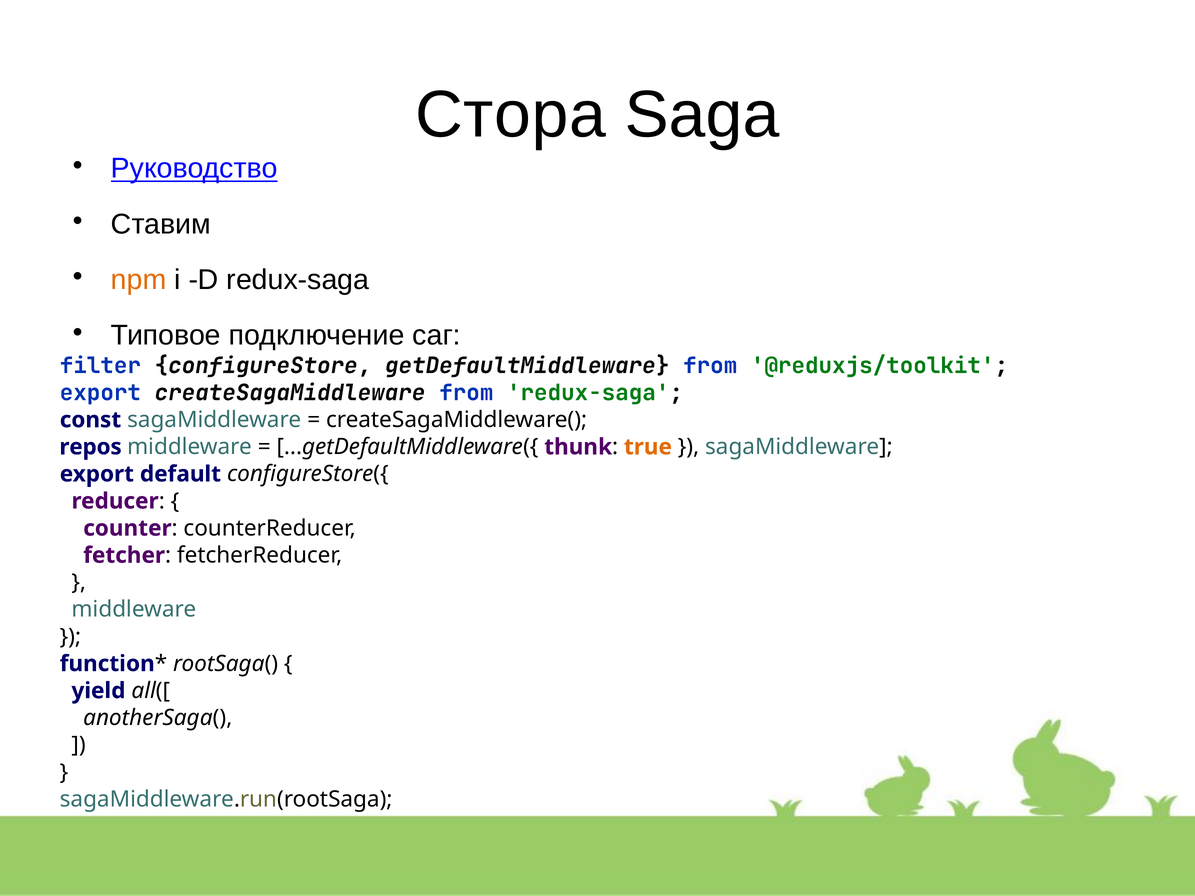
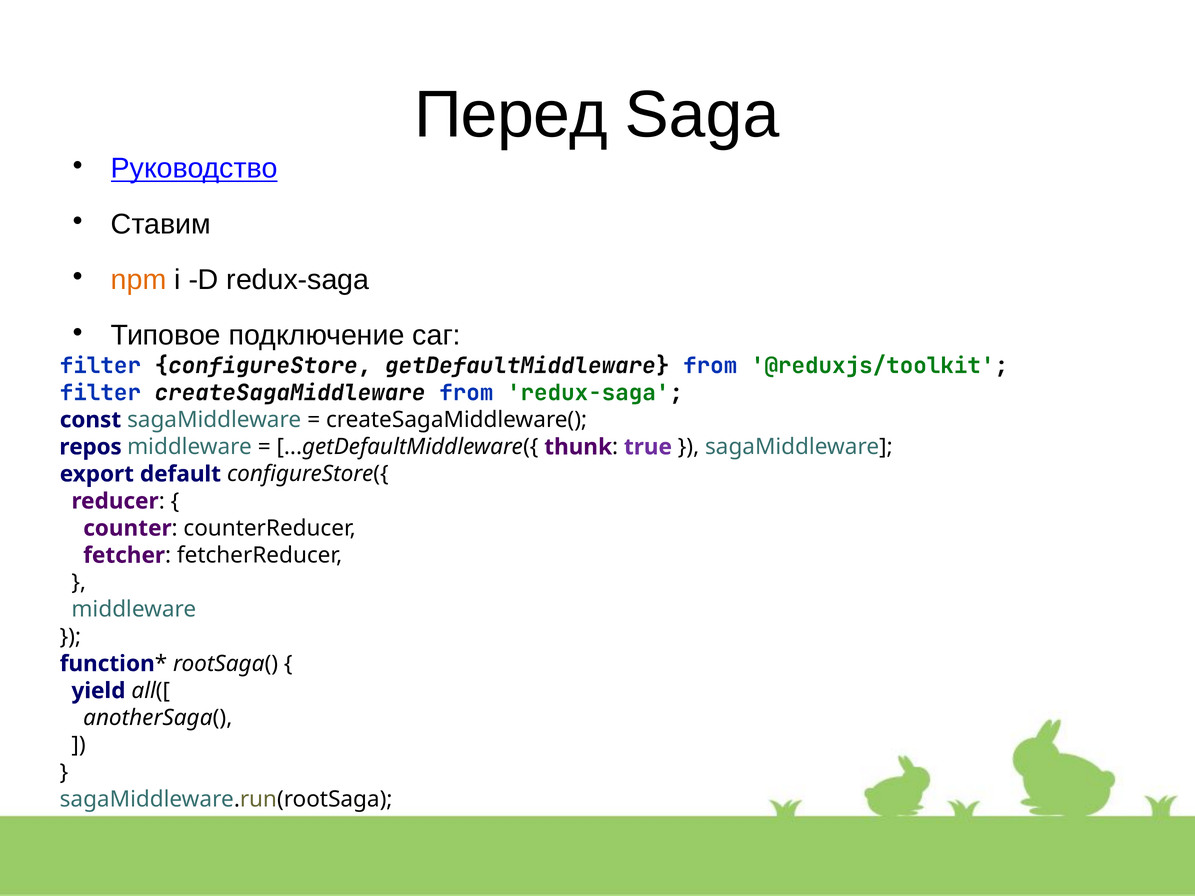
Стора: Стора -> Перед (511, 115)
export: export -> filter (100, 393)
true colour: orange -> purple (648, 447)
